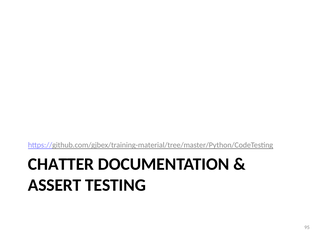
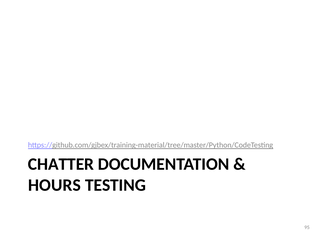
ASSERT: ASSERT -> HOURS (54, 186)
